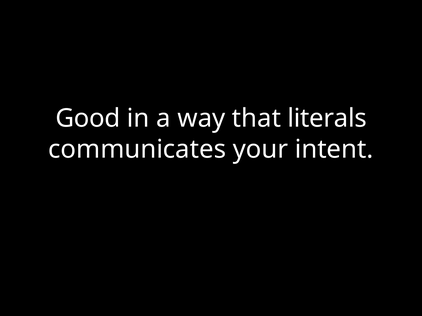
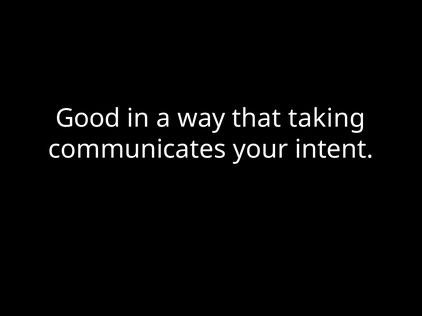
literals: literals -> taking (327, 119)
